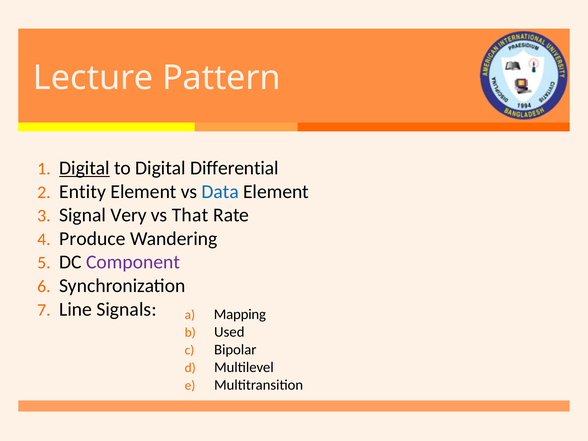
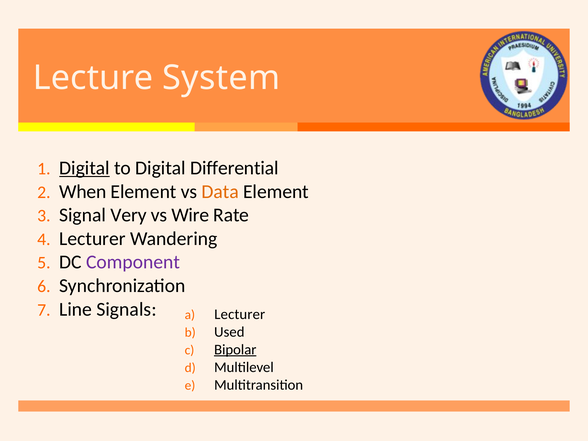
Pattern: Pattern -> System (221, 78)
Entity: Entity -> When (83, 192)
Data colour: blue -> orange (220, 192)
That: That -> Wire (190, 215)
Produce: Produce -> Lecturer (92, 239)
Mapping: Mapping -> Lecturer (240, 314)
Bipolar underline: none -> present (235, 350)
